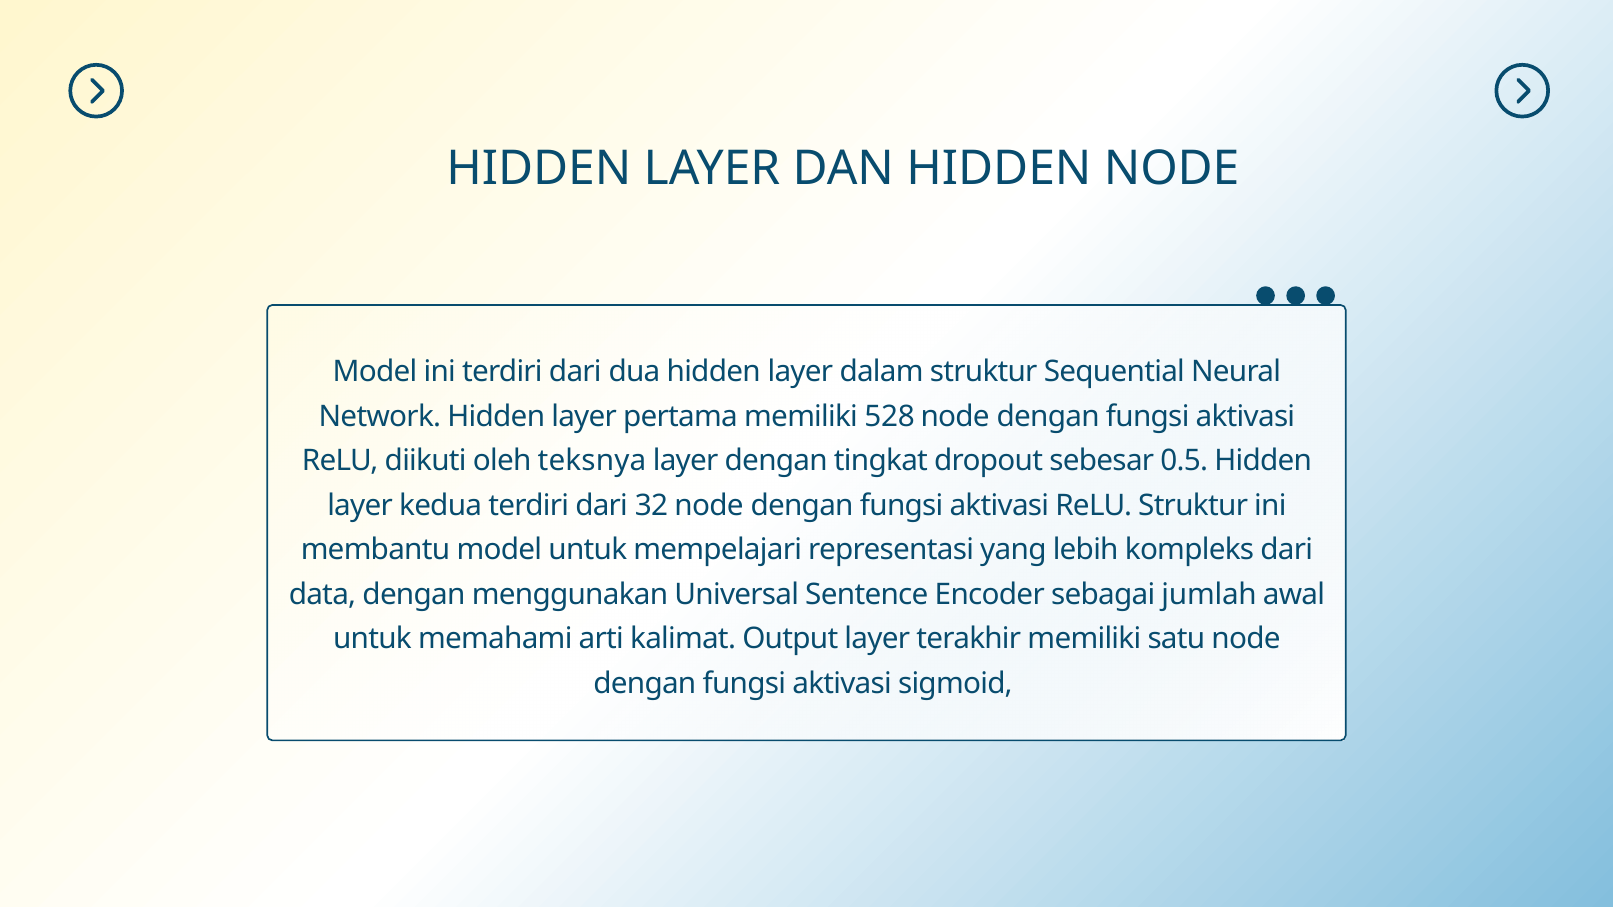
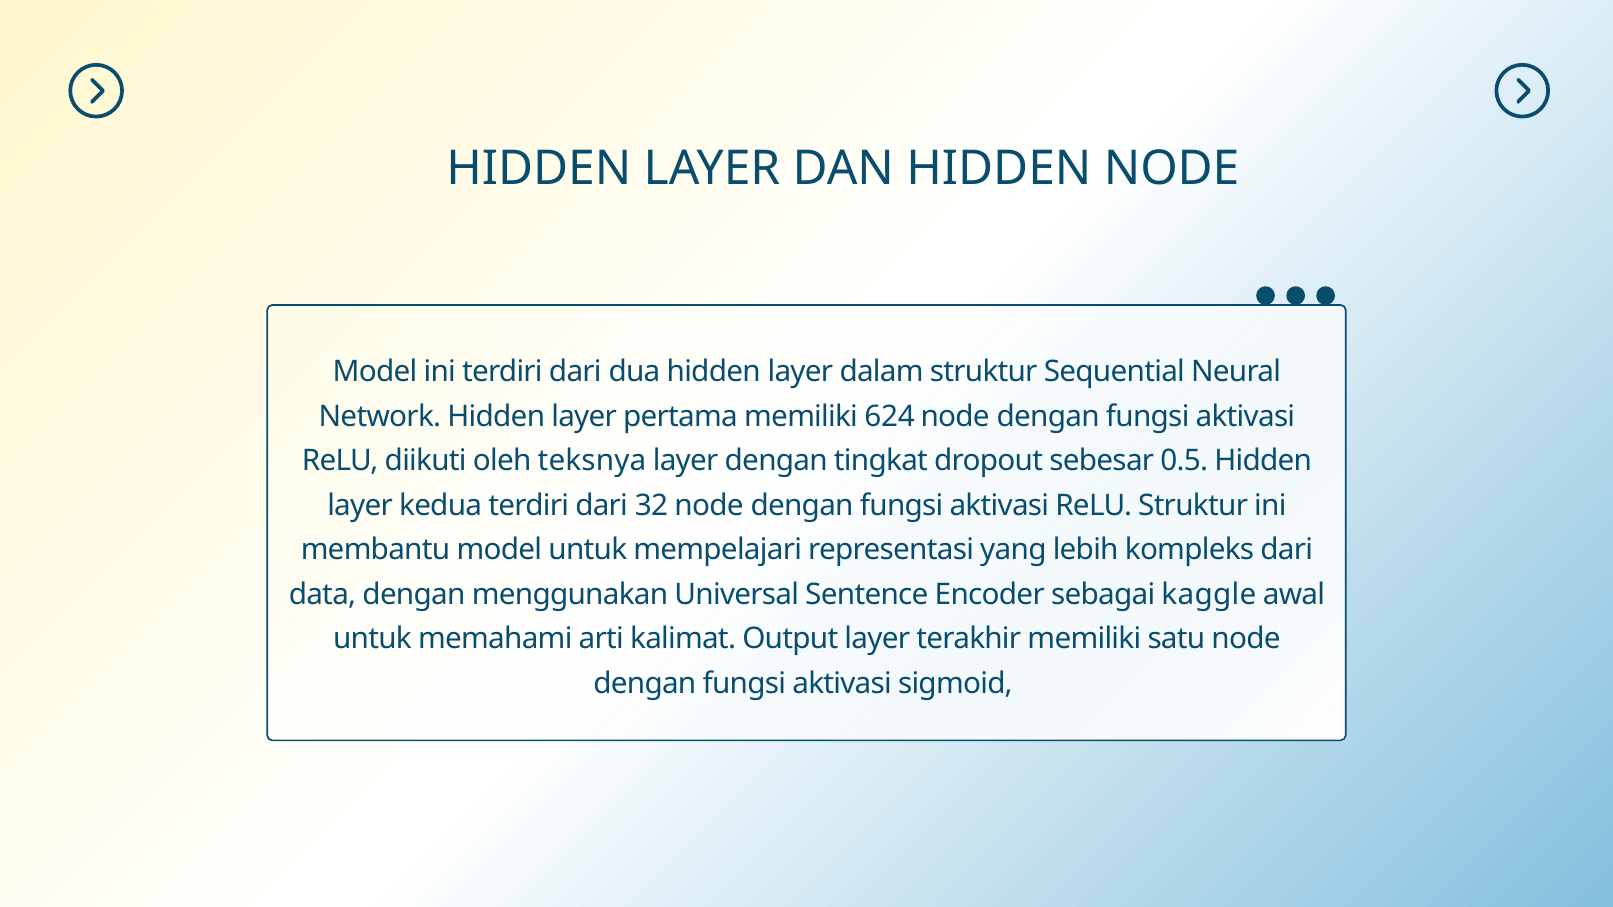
528: 528 -> 624 (890, 417)
jumlah: jumlah -> kaggle (1209, 595)
